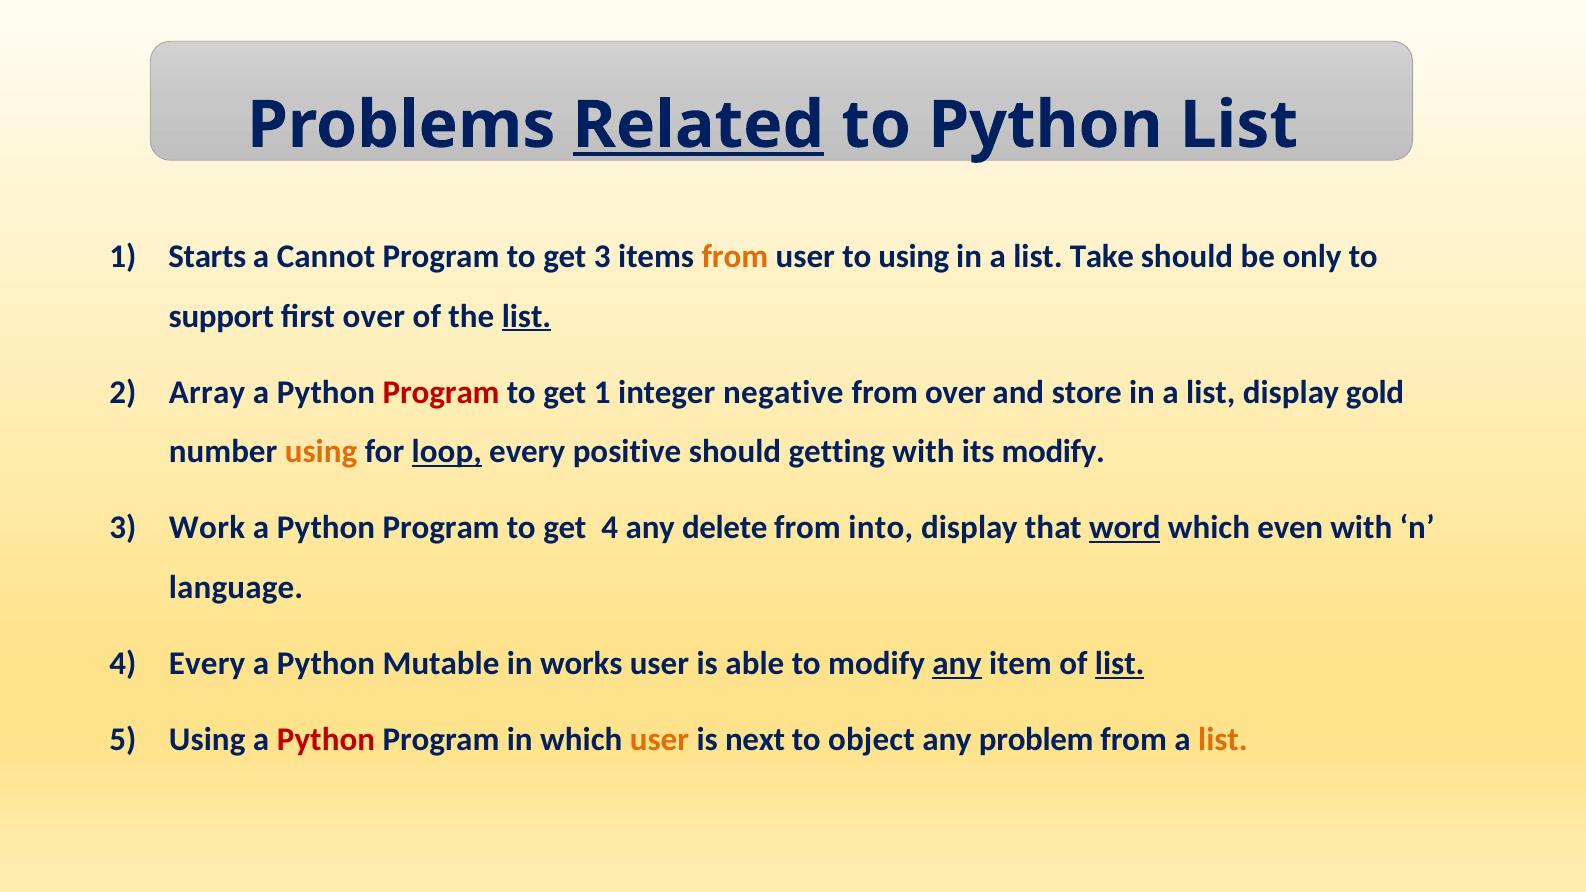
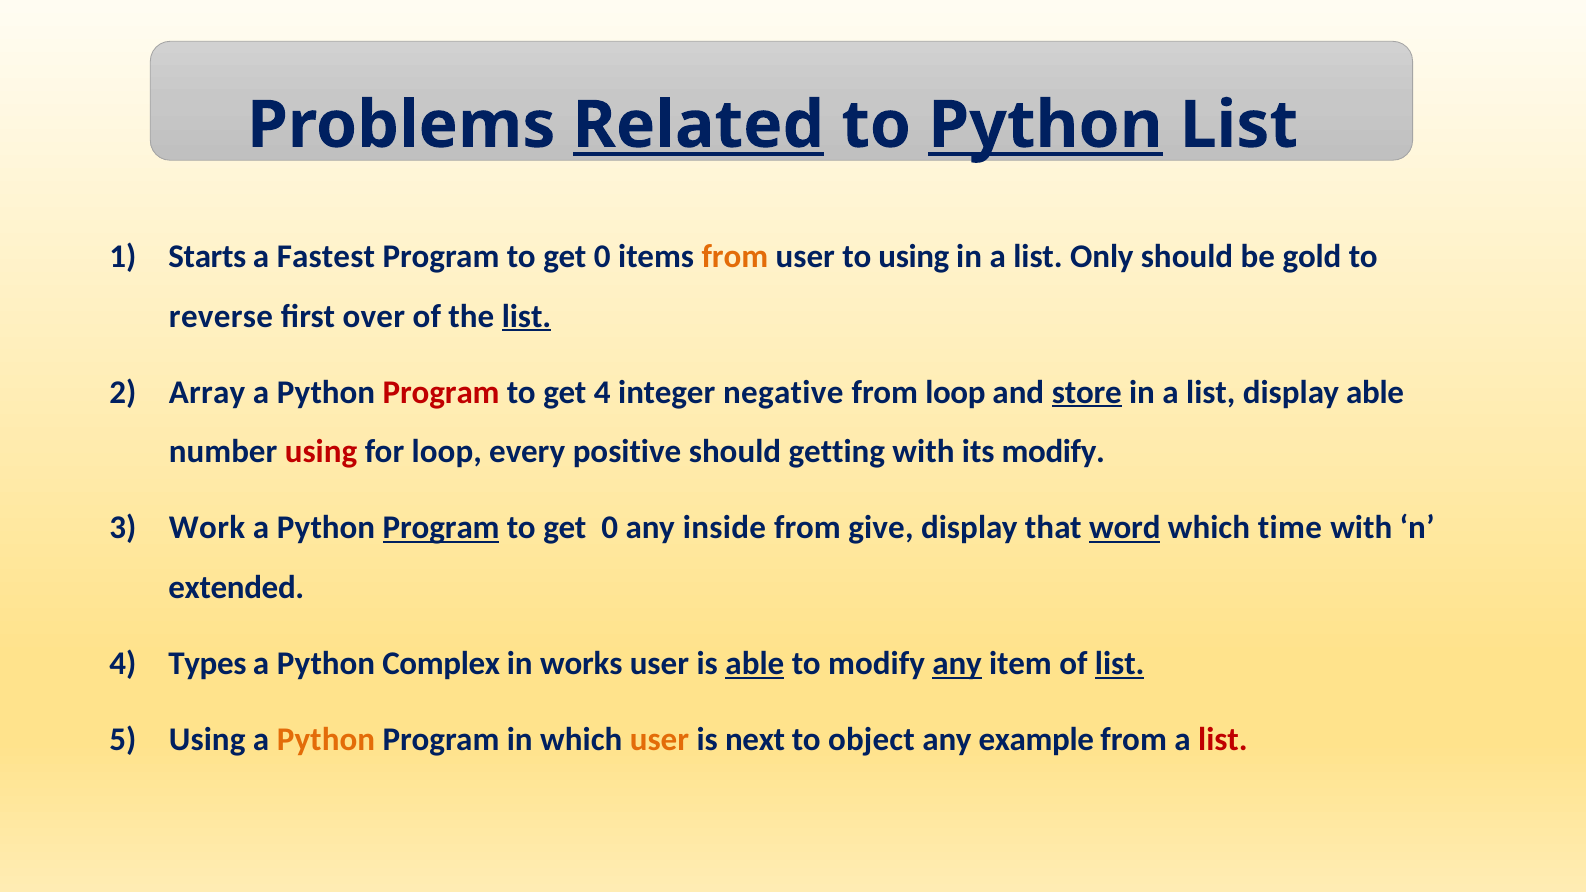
Python underline: none -> present (1045, 125)
Cannot: Cannot -> Fastest (326, 257)
3: 3 -> 0 (602, 257)
Take: Take -> Only (1102, 257)
only: only -> gold (1312, 257)
support: support -> reverse (221, 316)
get 1: 1 -> 4 (602, 392)
from over: over -> loop (955, 392)
store underline: none -> present (1087, 392)
display gold: gold -> able (1375, 392)
using colour: orange -> red (321, 452)
loop underline: present -> none (447, 452)
Program underline: none -> present (441, 528)
4: 4 -> 0 (610, 528)
delete: delete -> inside (724, 528)
into: into -> give (881, 528)
even: even -> time (1290, 528)
language: language -> extended (236, 587)
Every: Every -> Types (207, 664)
Mutable: Mutable -> Complex (441, 664)
able underline: none -> present (755, 664)
Python colour: red -> orange (326, 740)
problem: problem -> example (1036, 740)
list colour: orange -> red (1223, 740)
